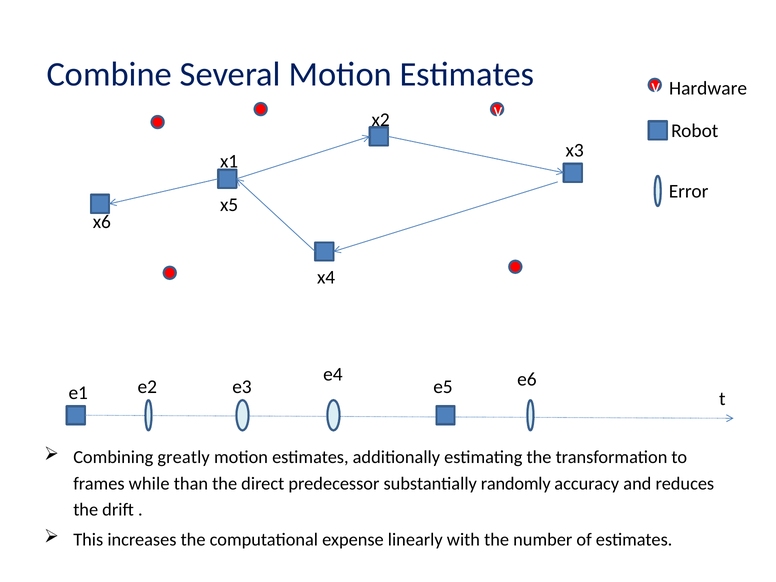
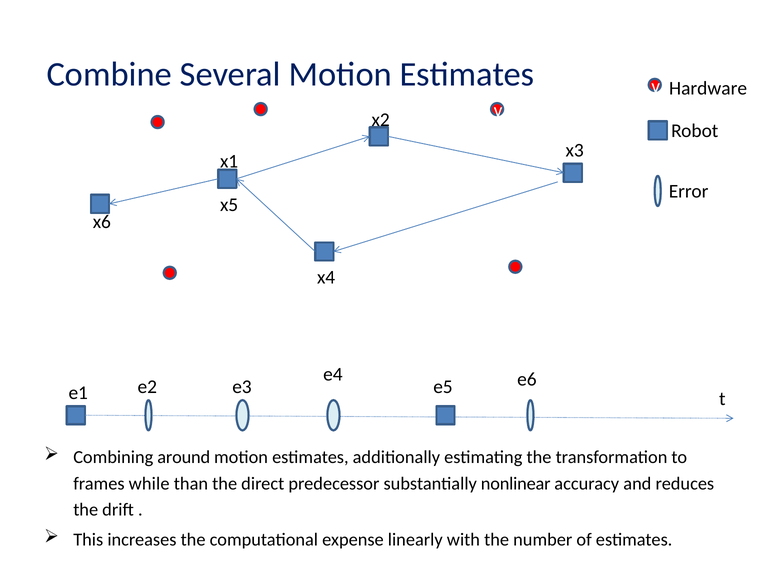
greatly: greatly -> around (184, 457)
randomly: randomly -> nonlinear (516, 483)
